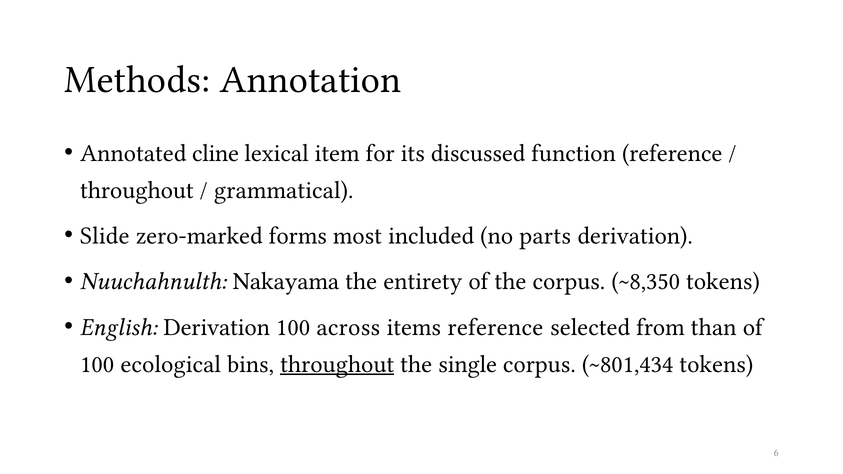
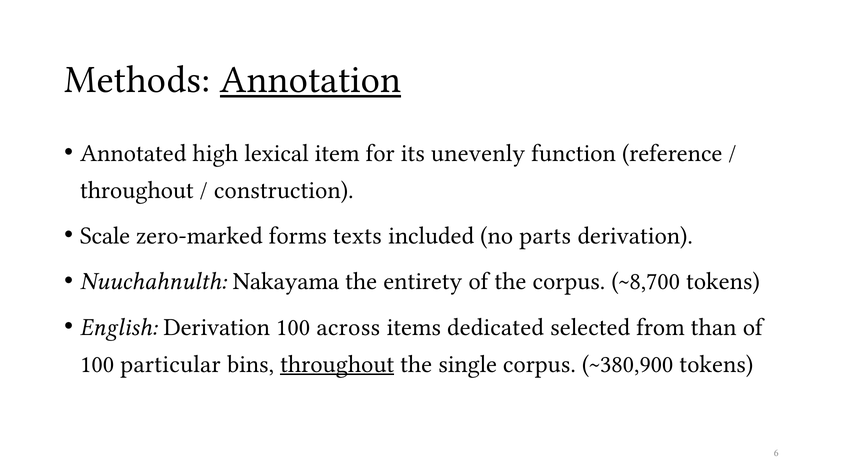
Annotation underline: none -> present (311, 80)
cline: cline -> high (215, 153)
discussed: discussed -> unevenly (478, 153)
grammatical: grammatical -> construction (284, 190)
Slide: Slide -> Scale (105, 236)
most: most -> texts (357, 236)
~8,350: ~8,350 -> ~8,700 (646, 281)
items reference: reference -> dedicated (495, 327)
ecological: ecological -> particular (171, 364)
~801,434: ~801,434 -> ~380,900 (628, 364)
